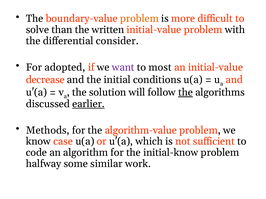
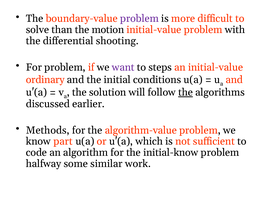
problem colour: orange -> purple (139, 19)
written: written -> motion (108, 30)
consider: consider -> shooting (117, 41)
For adopted: adopted -> problem (65, 67)
most: most -> steps (160, 67)
decrease: decrease -> ordinary (45, 80)
earlier underline: present -> none (88, 104)
case: case -> part (63, 142)
